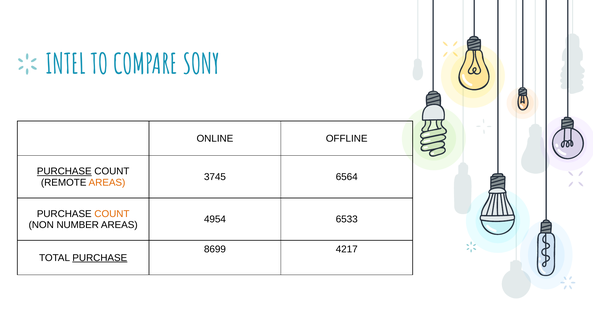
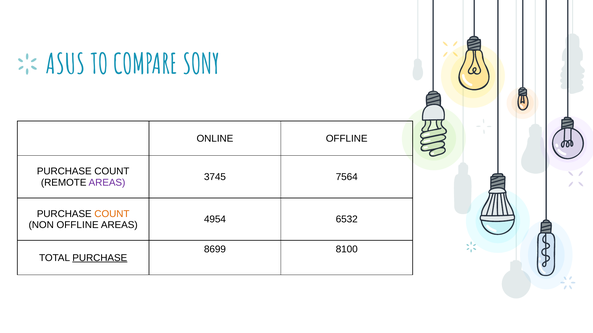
INTEL: INTEL -> ASUS (65, 65)
PURCHASE underline: present -> none (64, 172)
6564: 6564 -> 7564 (347, 177)
AREAS colour: orange -> purple (107, 183)
6533: 6533 -> 6532 (347, 220)
NON NUMBER: NUMBER -> OFFLINE (78, 225)
4217: 4217 -> 8100 (347, 250)
